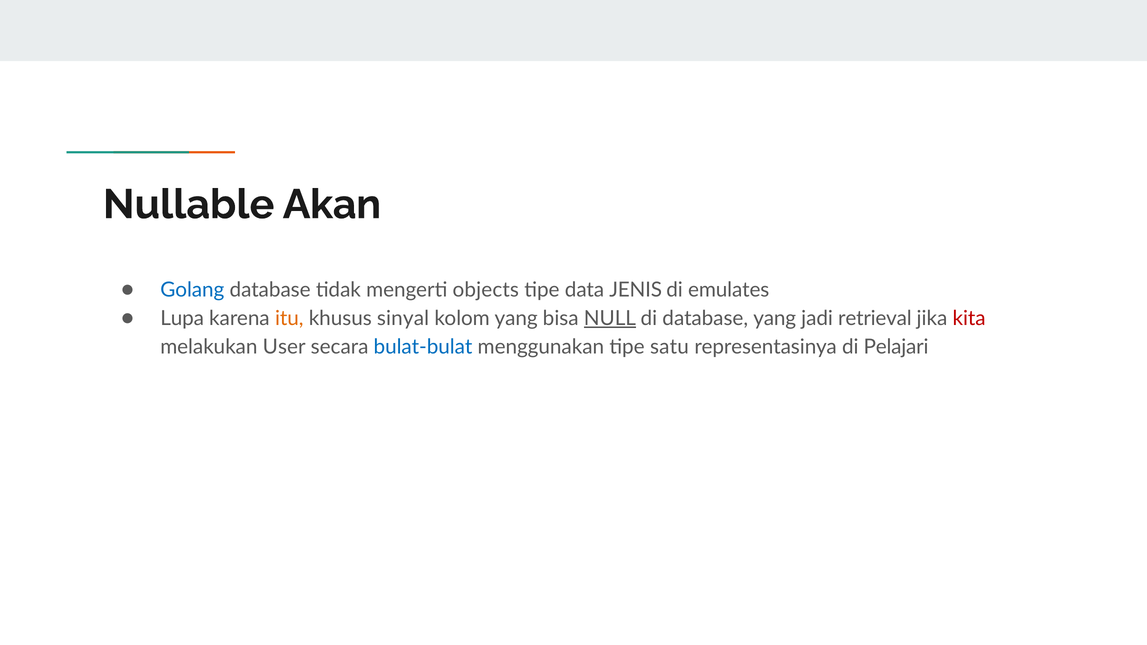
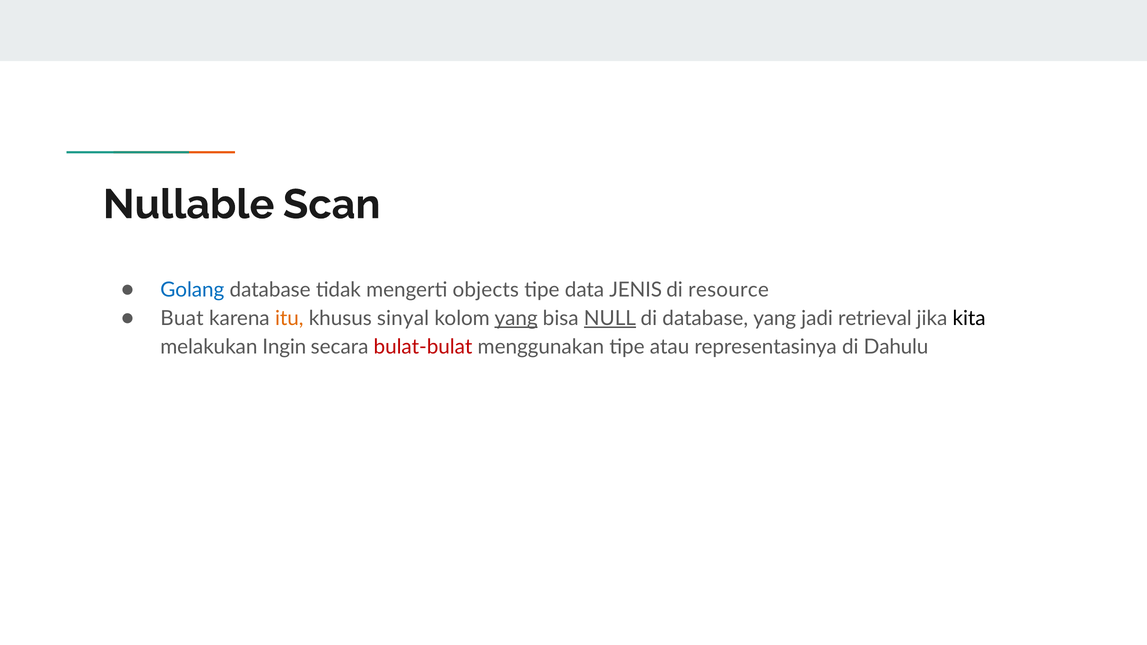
Akan: Akan -> Scan (332, 205)
emulates: emulates -> resource (729, 290)
Lupa: Lupa -> Buat (182, 318)
yang underline: none -> present (516, 318)
kita colour: red -> black (969, 318)
User: User -> Ingin (284, 347)
bulat-bulat colour: blue -> red (423, 347)
satu: satu -> atau (670, 347)
Pelajari: Pelajari -> Dahulu (896, 347)
